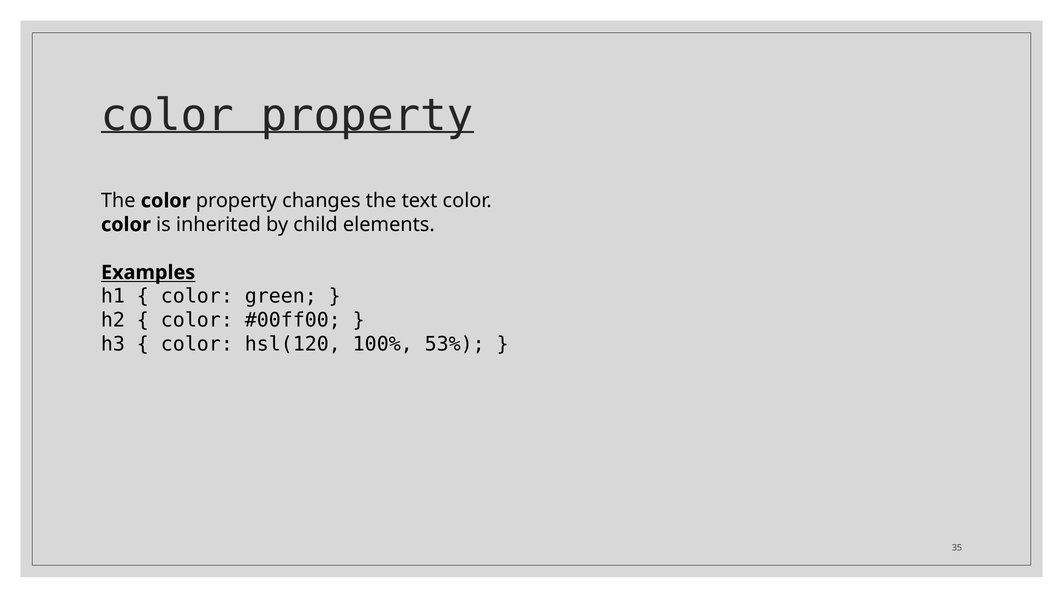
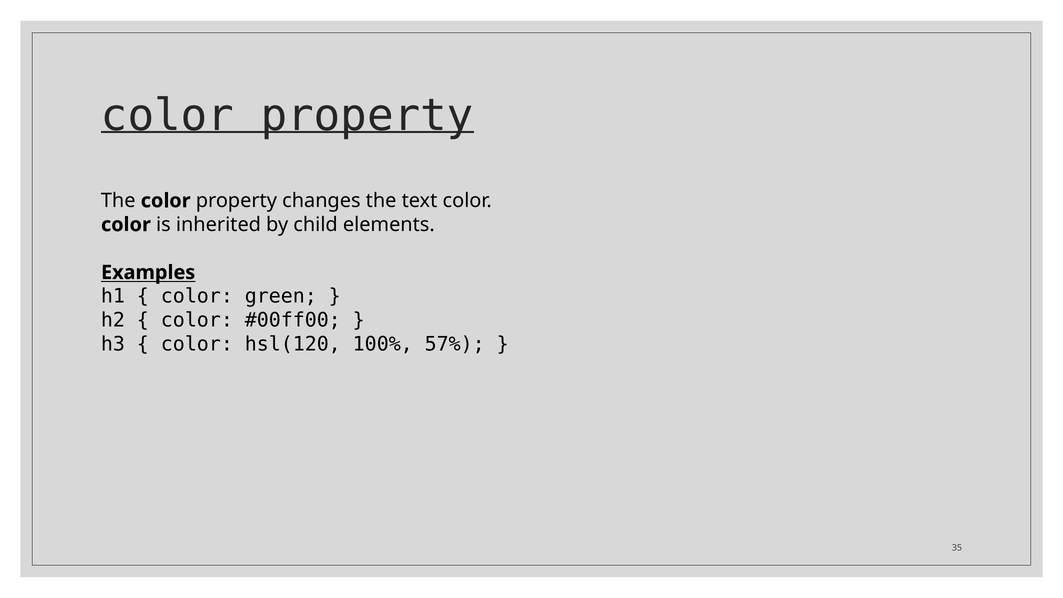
53%: 53% -> 57% (455, 344)
